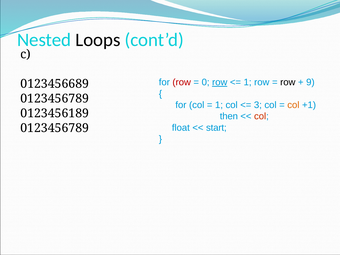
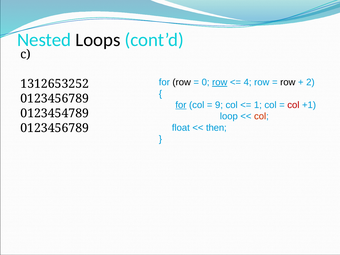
row colour: red -> black (182, 82)
1: 1 -> 4 (248, 82)
9: 9 -> 2 (310, 82)
0123456689: 0123456689 -> 1312653252 (55, 84)
for underline: none -> present (181, 105)
1: 1 -> 9 (219, 105)
3: 3 -> 1 (258, 105)
col colour: orange -> red (293, 105)
0123456189: 0123456189 -> 0123454789 (55, 113)
then: then -> loop (229, 116)
start: start -> then (216, 128)
